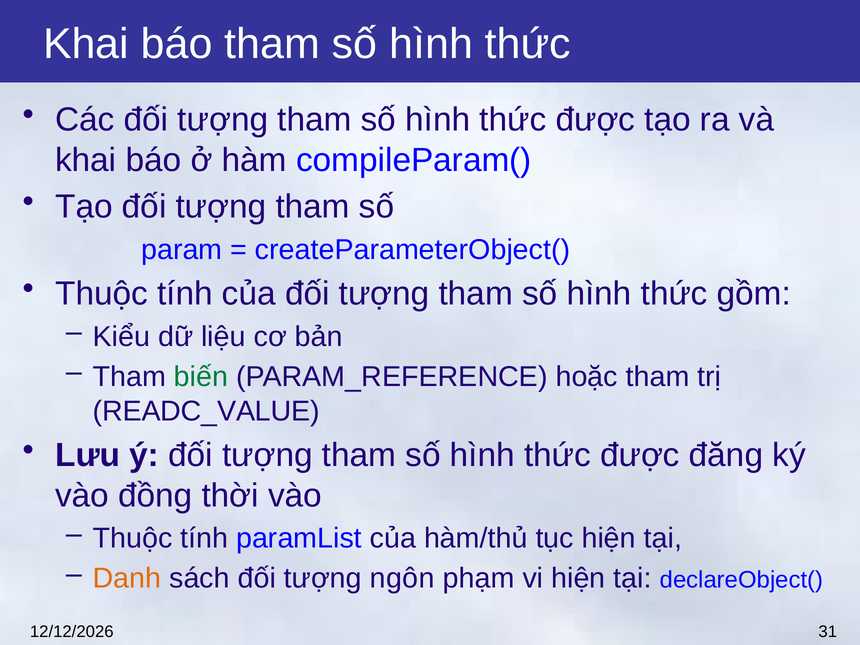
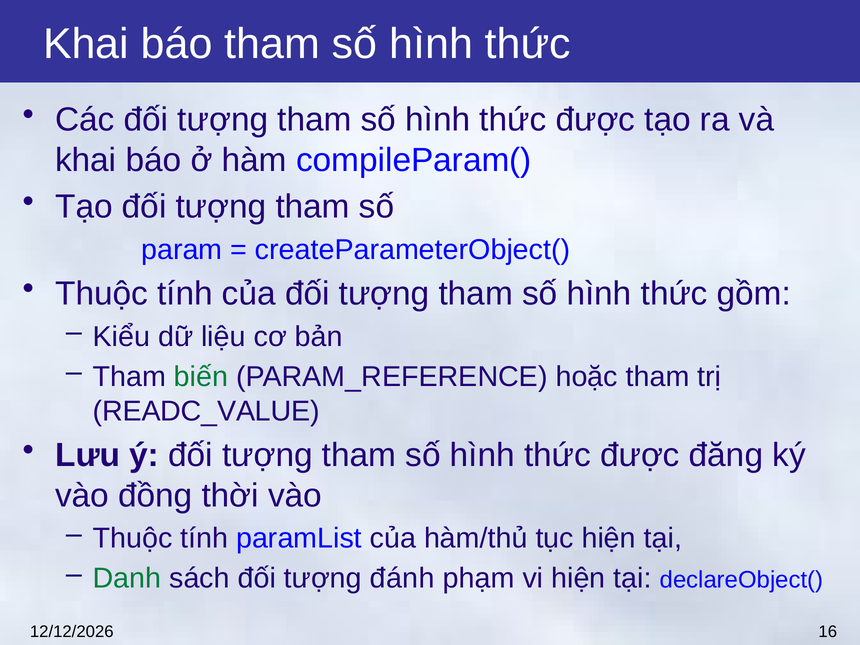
Danh colour: orange -> green (127, 578)
ngôn: ngôn -> đánh (402, 578)
31: 31 -> 16 (828, 632)
